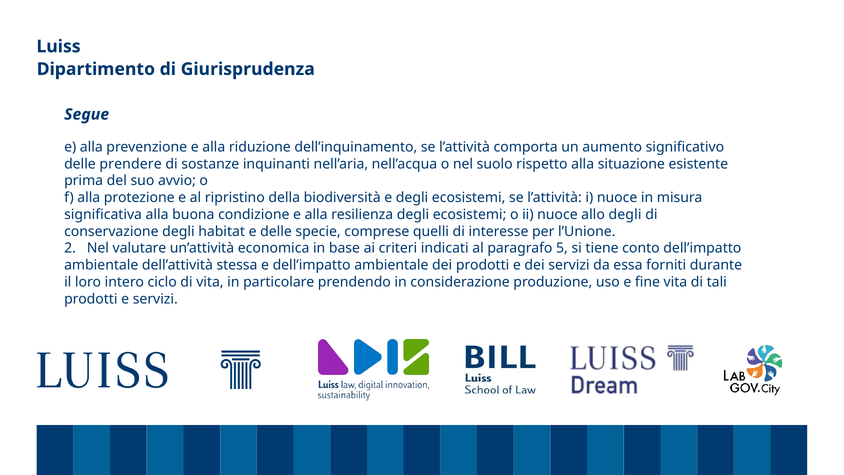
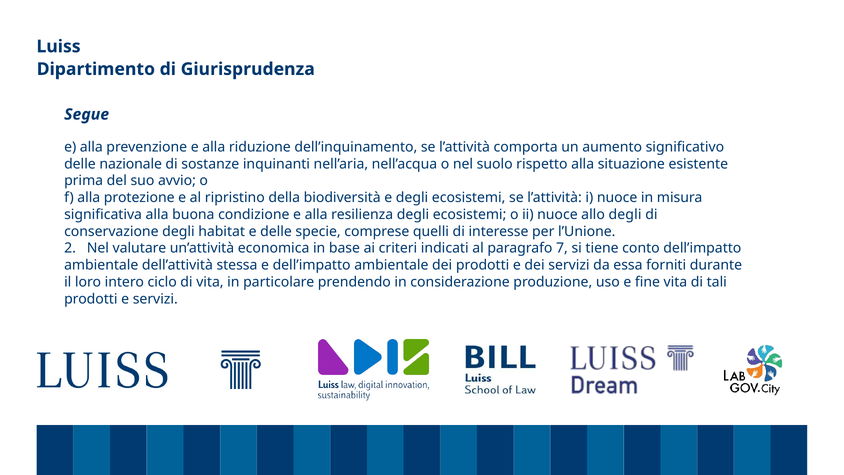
prendere: prendere -> nazionale (131, 164)
5: 5 -> 7 (562, 248)
